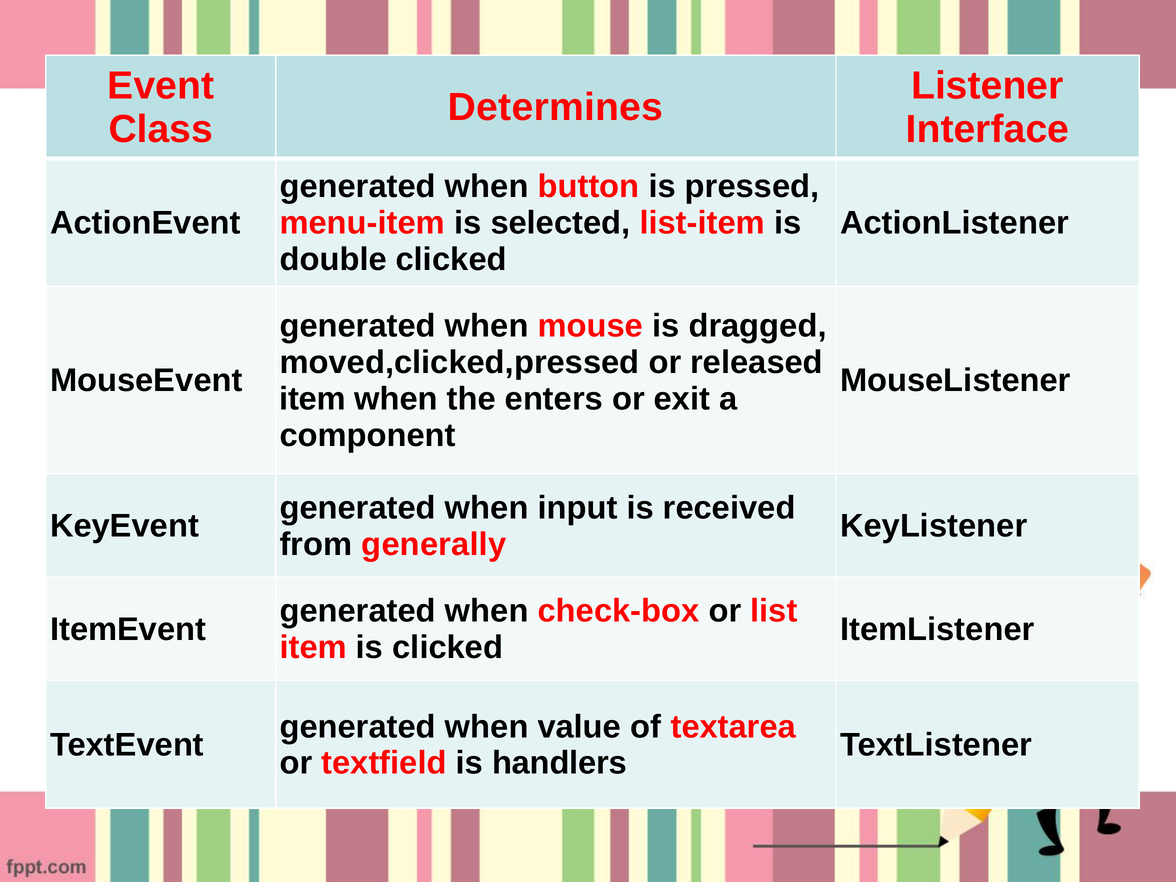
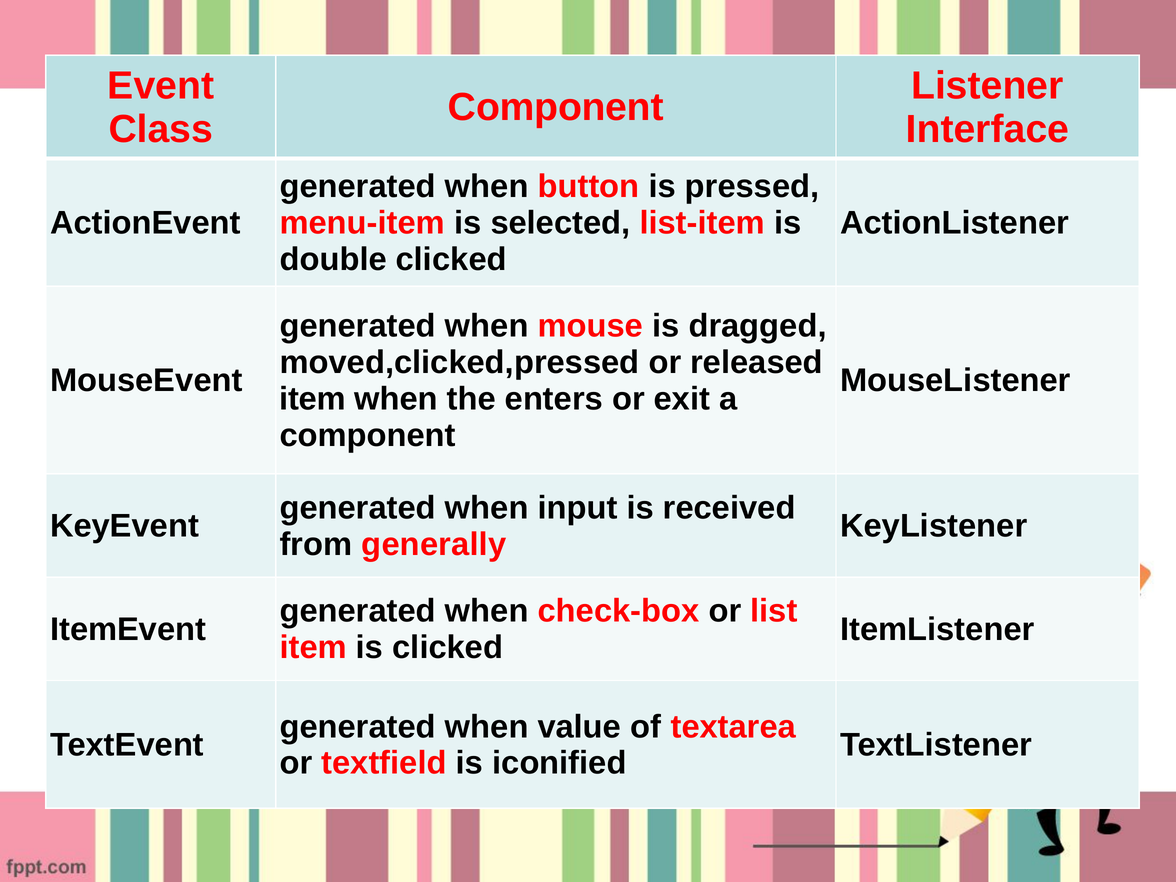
Determines: Determines -> Component (556, 107)
handlers: handlers -> iconified (559, 763)
